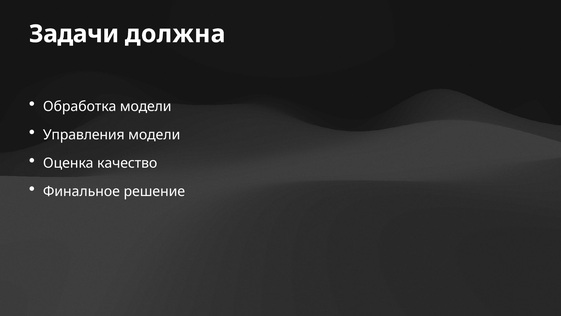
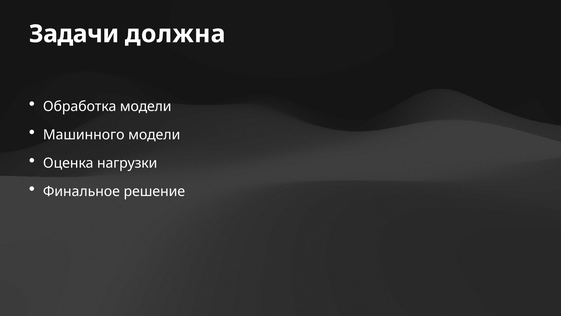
Управления: Управления -> Машинного (84, 135)
качество: качество -> нагрузки (127, 163)
